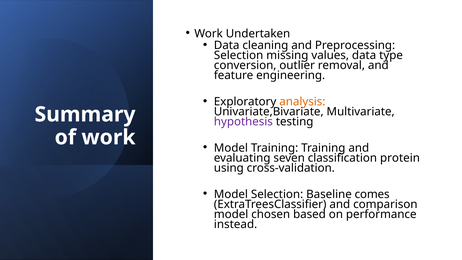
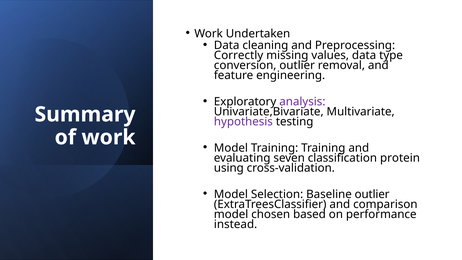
Selection: Selection -> Correctly (239, 55)
analysis colour: orange -> purple (302, 102)
Baseline comes: comes -> outlier (372, 194)
